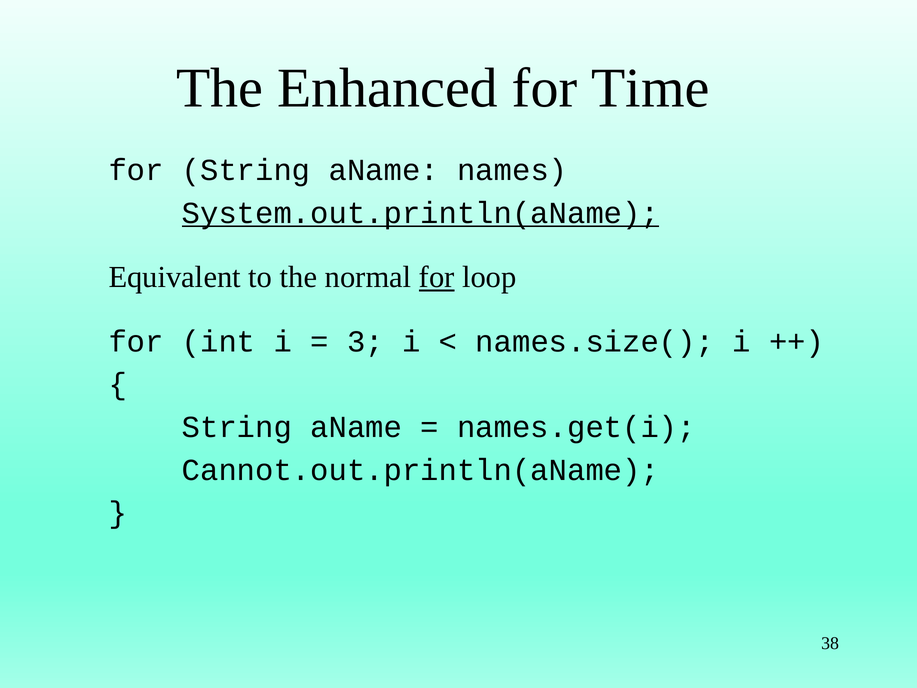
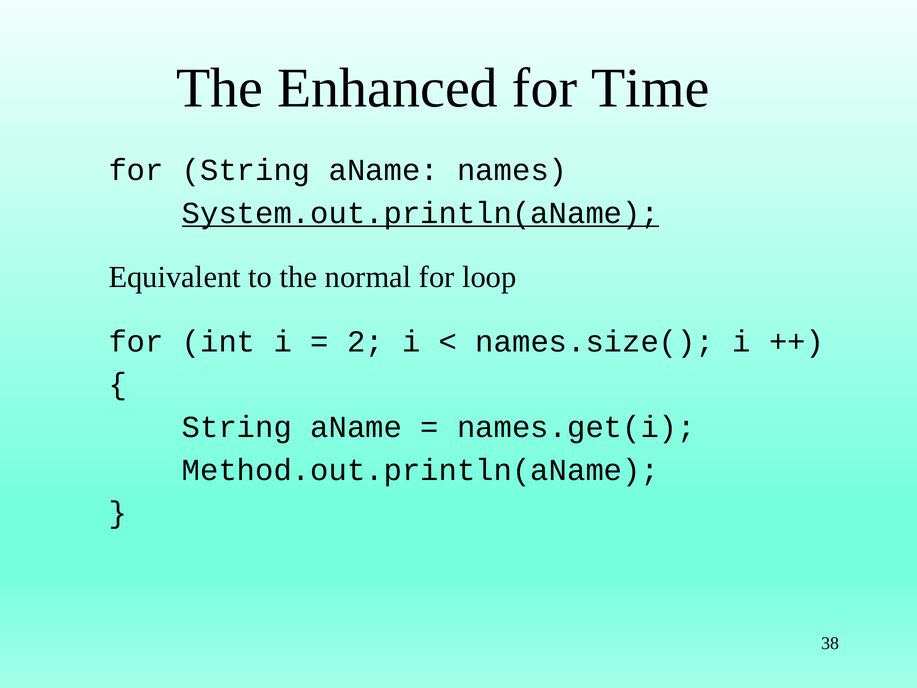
for underline: present -> none (437, 277)
3: 3 -> 2 (365, 341)
Cannot.out.println(aName: Cannot.out.println(aName -> Method.out.println(aName (420, 470)
